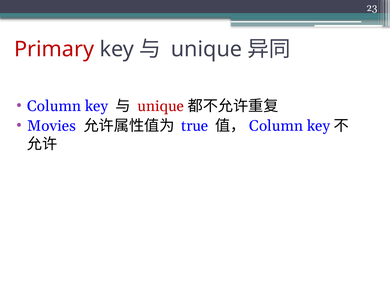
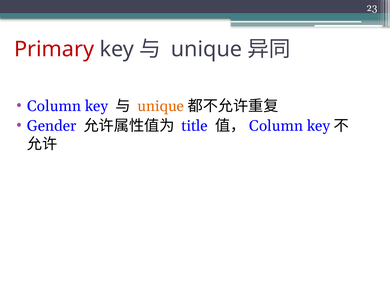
unique colour: red -> orange (161, 106)
Movies: Movies -> Gender (52, 126)
true: true -> title (195, 126)
